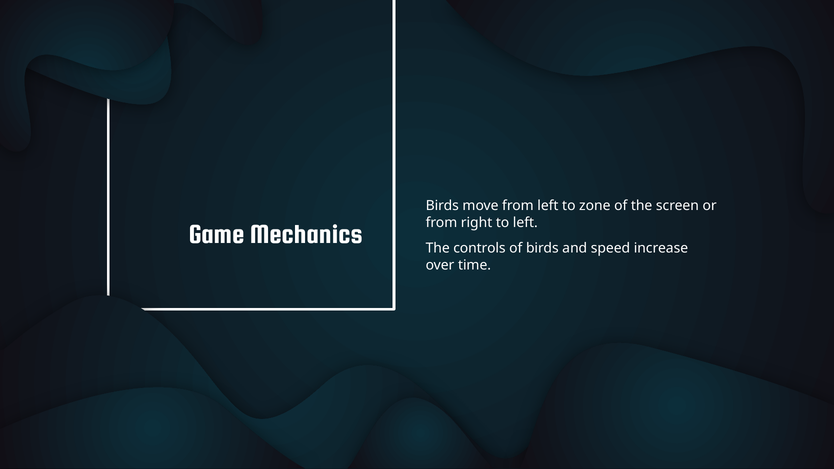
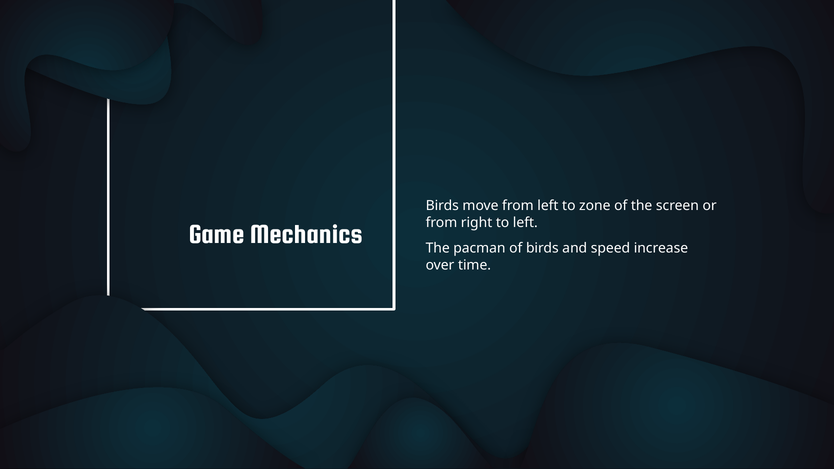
controls: controls -> pacman (479, 248)
